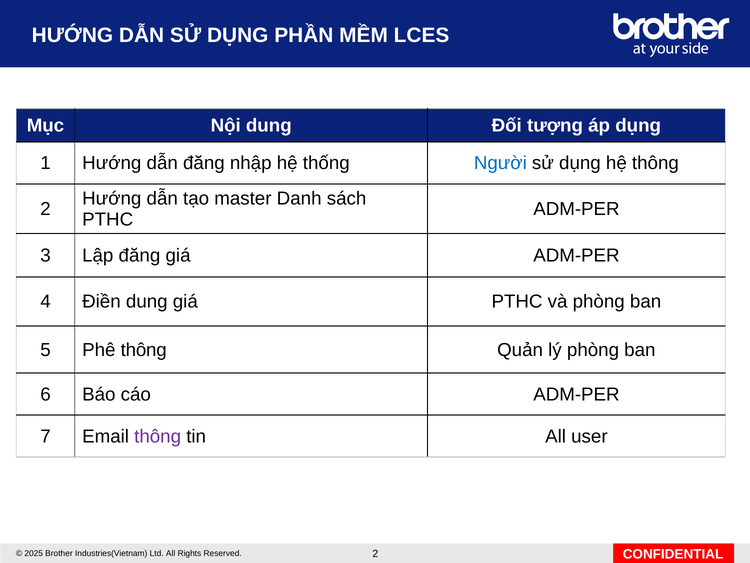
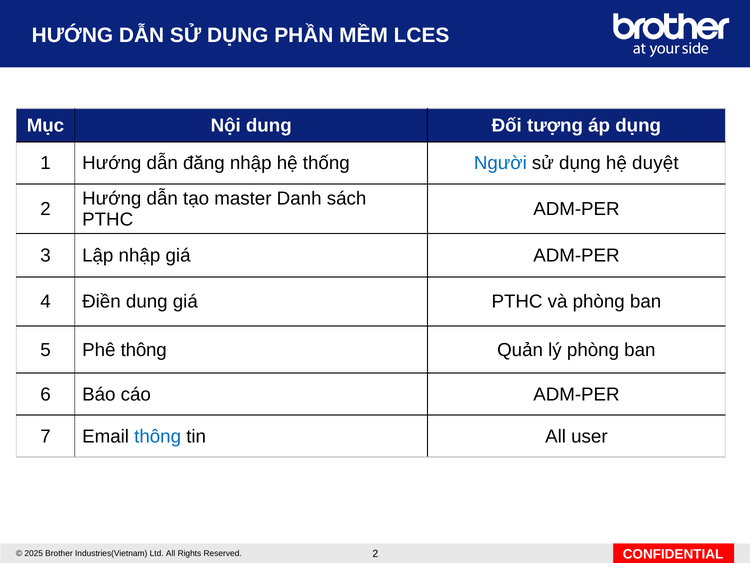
hệ thông: thông -> duyệt (655, 163)
Lập đăng: đăng -> nhập (139, 255)
thông colour: purple -> blue (158, 436)
